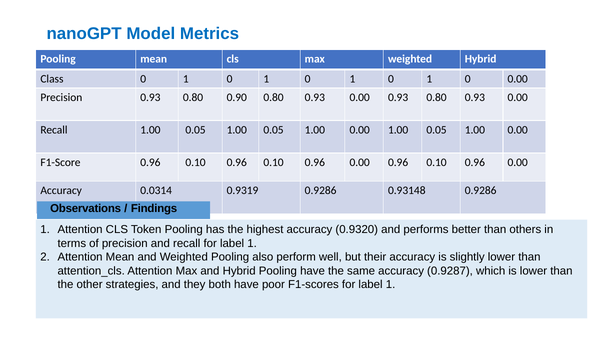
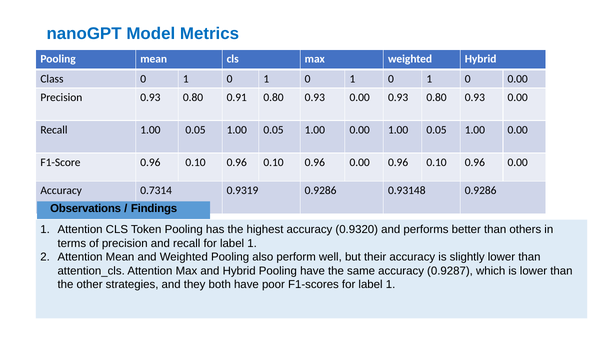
0.90: 0.90 -> 0.91 (237, 97)
0.0314: 0.0314 -> 0.7314 (156, 191)
